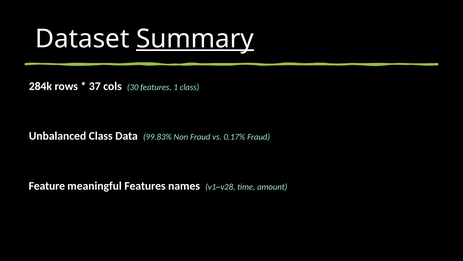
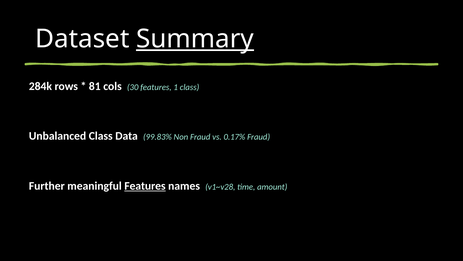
37: 37 -> 81 (95, 86)
Feature: Feature -> Further (47, 186)
Features underline: none -> present (145, 186)
